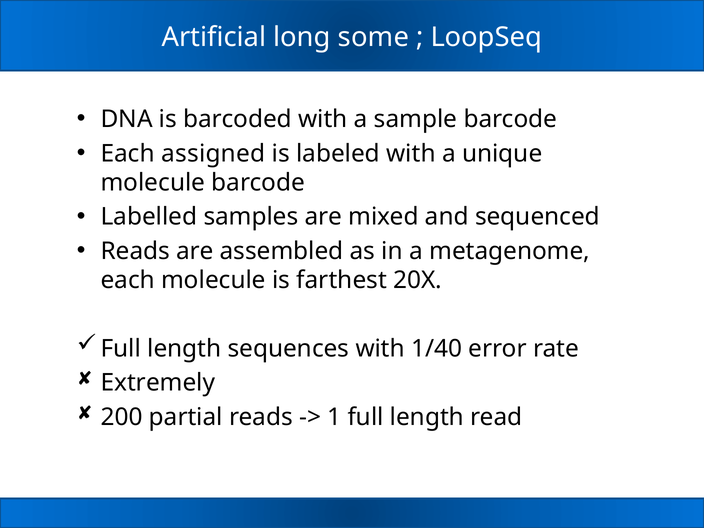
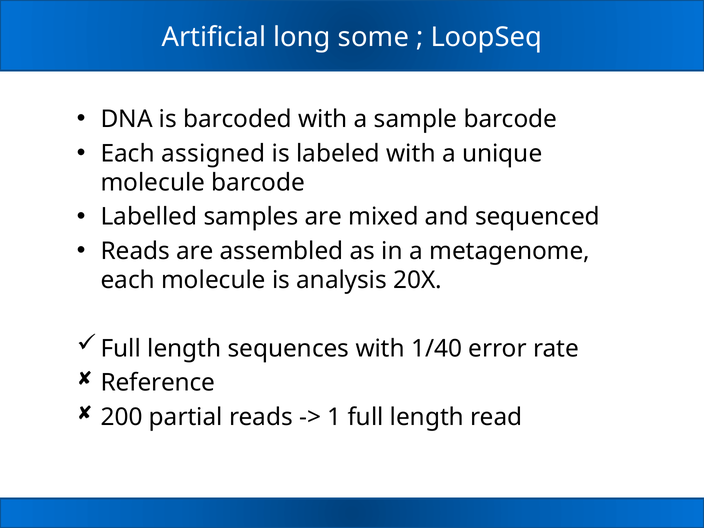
farthest: farthest -> analysis (342, 280)
Extremely: Extremely -> Reference (158, 383)
